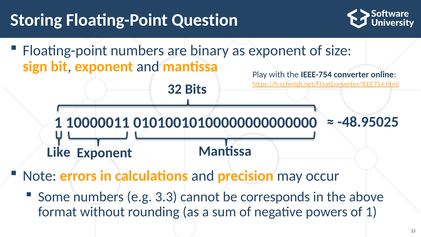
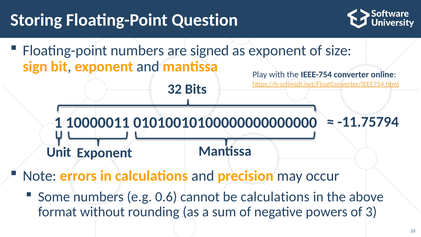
binary: binary -> signed (210, 50)
-48.95025: -48.95025 -> -11.75794 (368, 122)
Like: Like -> Unit (59, 152)
3.3: 3.3 -> 0.6 (166, 197)
be corresponds: corresponds -> calculations (275, 197)
of 1: 1 -> 3 (371, 212)
